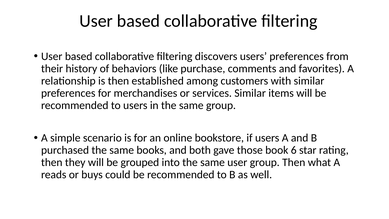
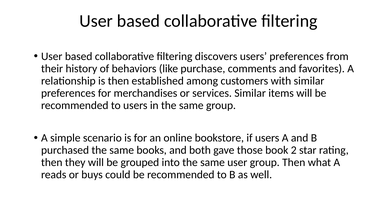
6: 6 -> 2 (294, 150)
